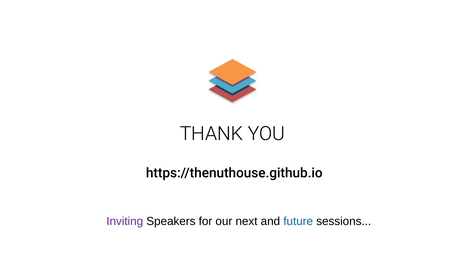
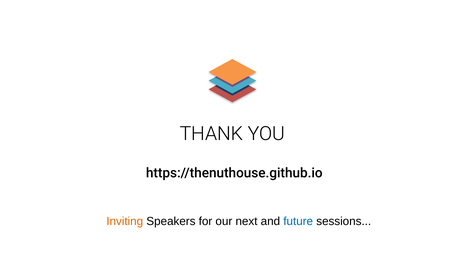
Inviting colour: purple -> orange (125, 221)
